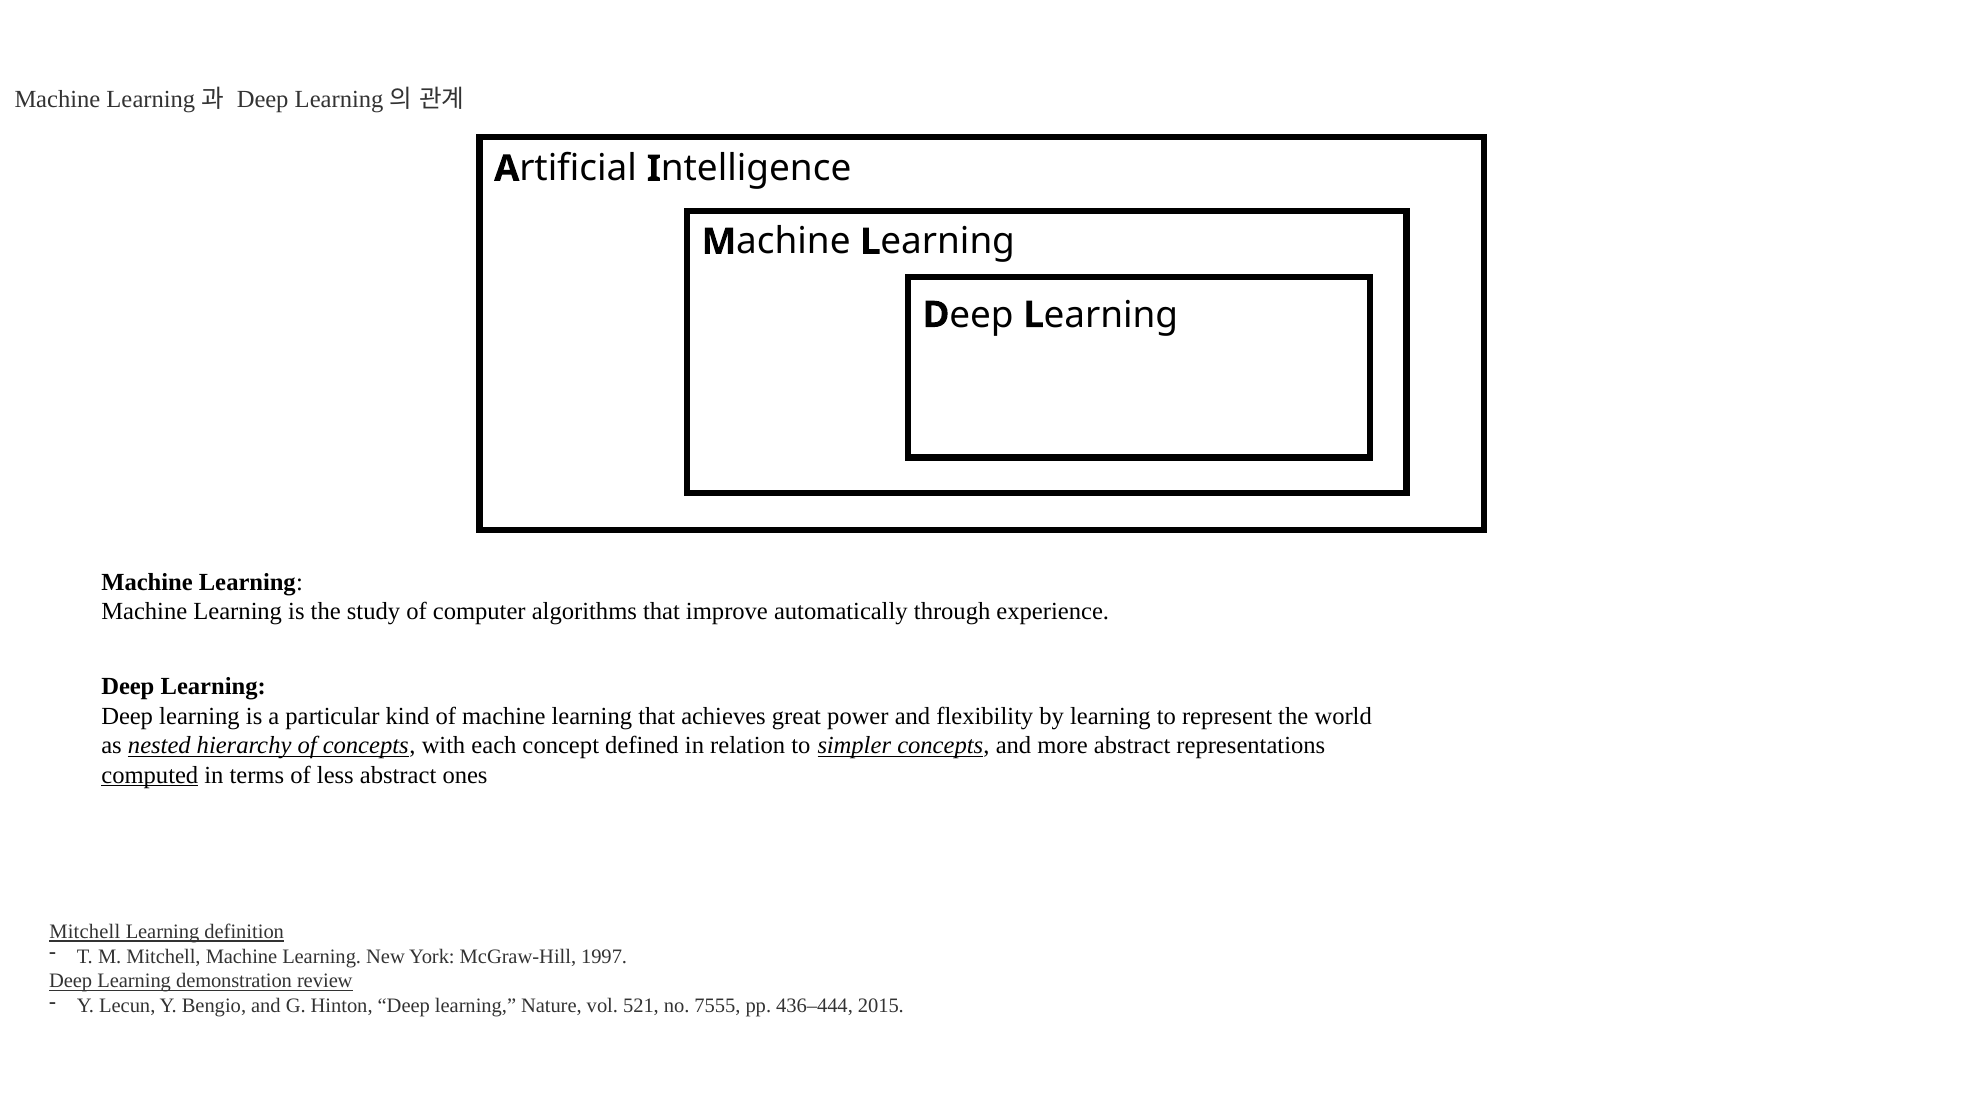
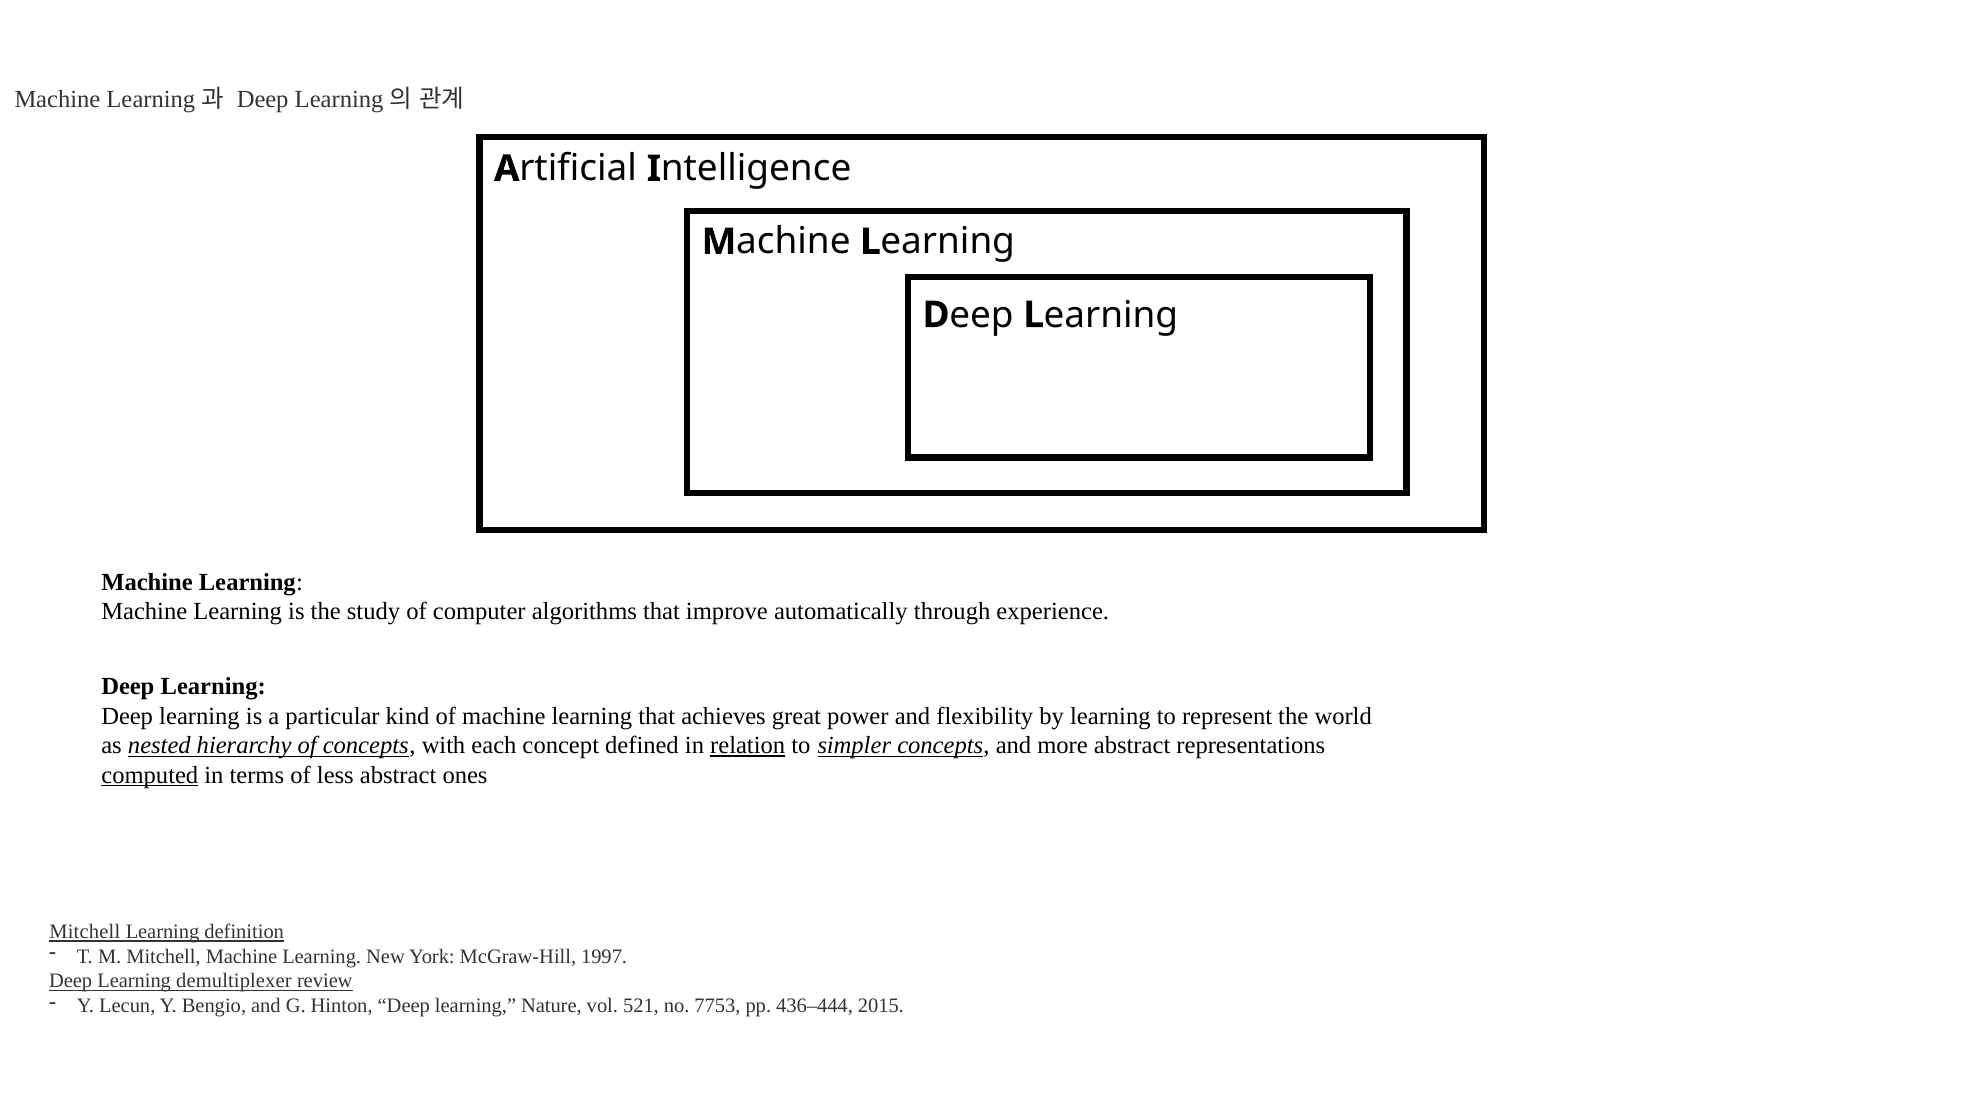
relation underline: none -> present (748, 746)
demonstration: demonstration -> demultiplexer (234, 981)
7555: 7555 -> 7753 (717, 1006)
